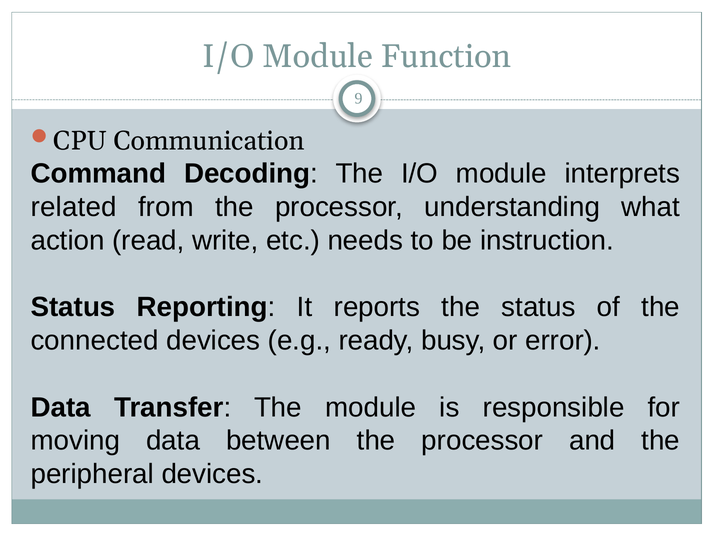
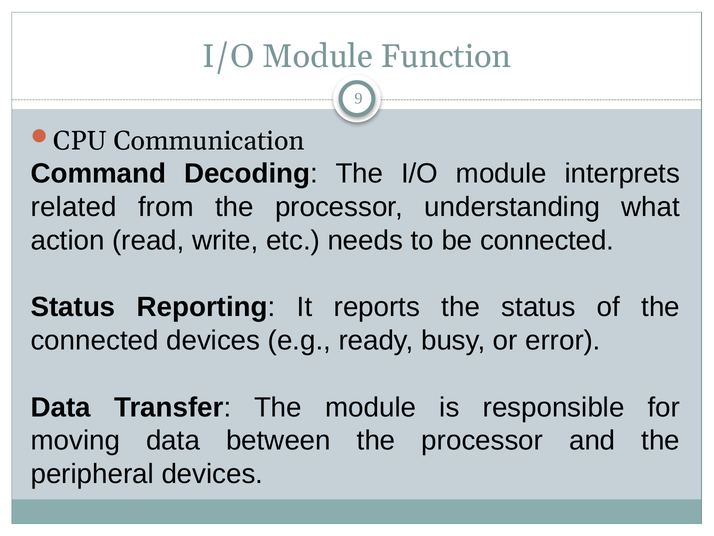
be instruction: instruction -> connected (547, 240)
